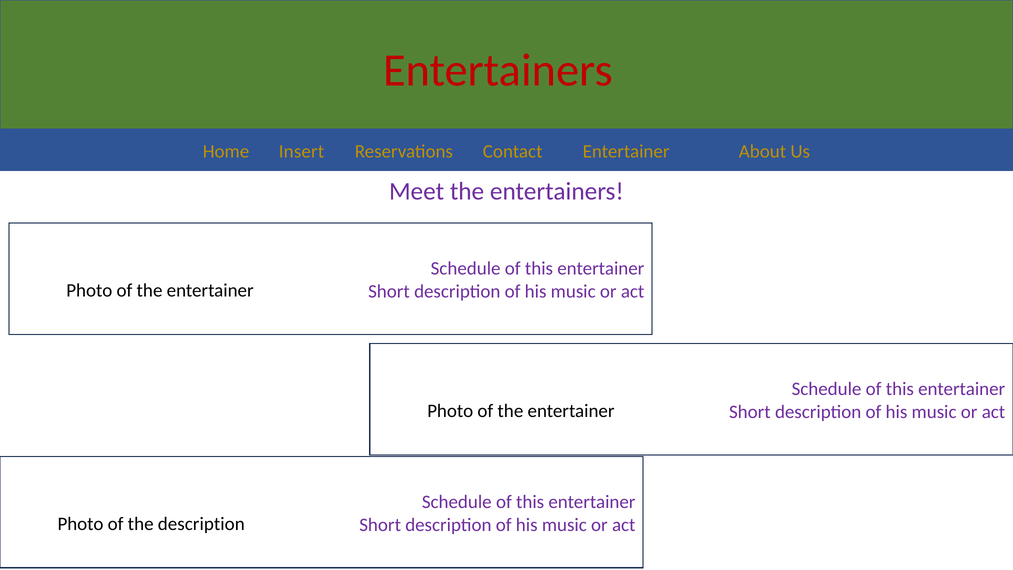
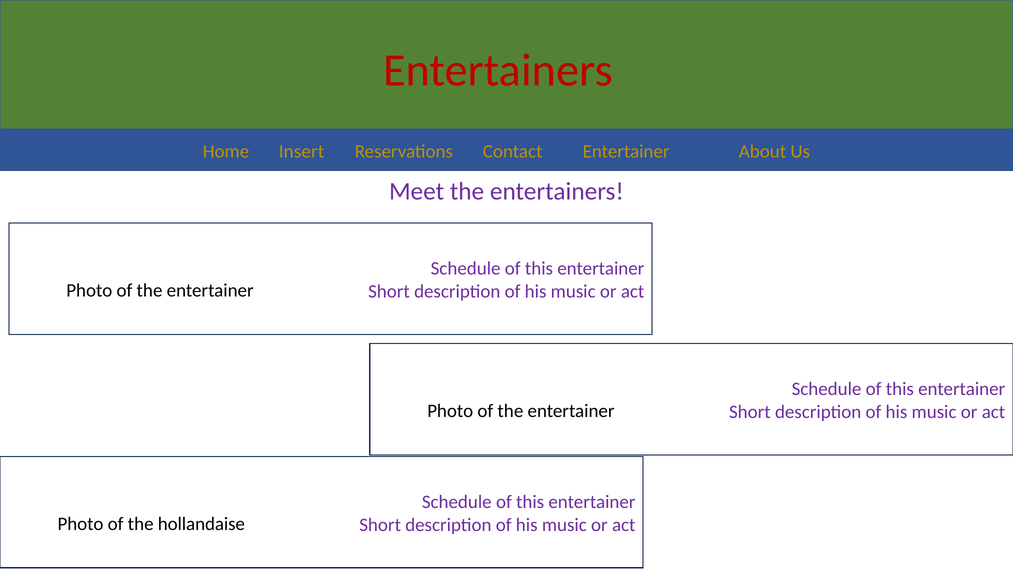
the description: description -> hollandaise (201, 524)
